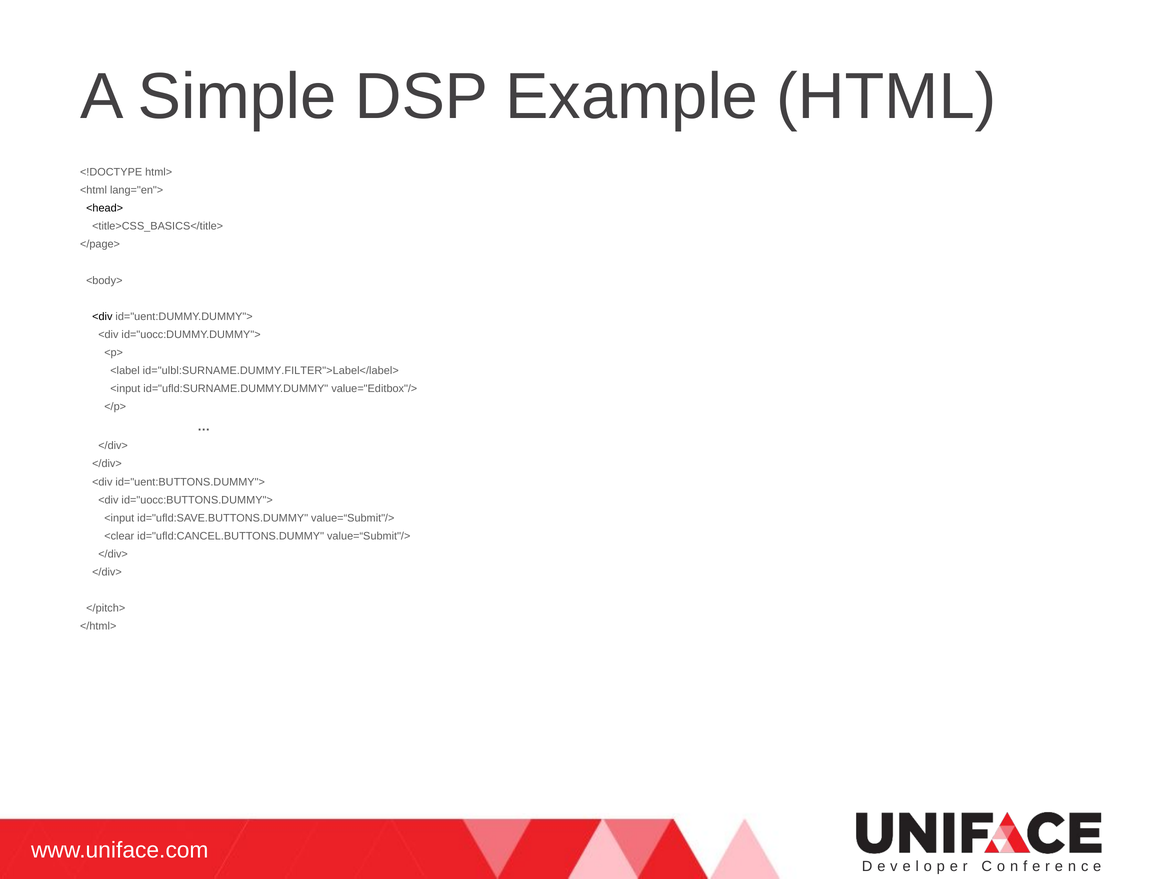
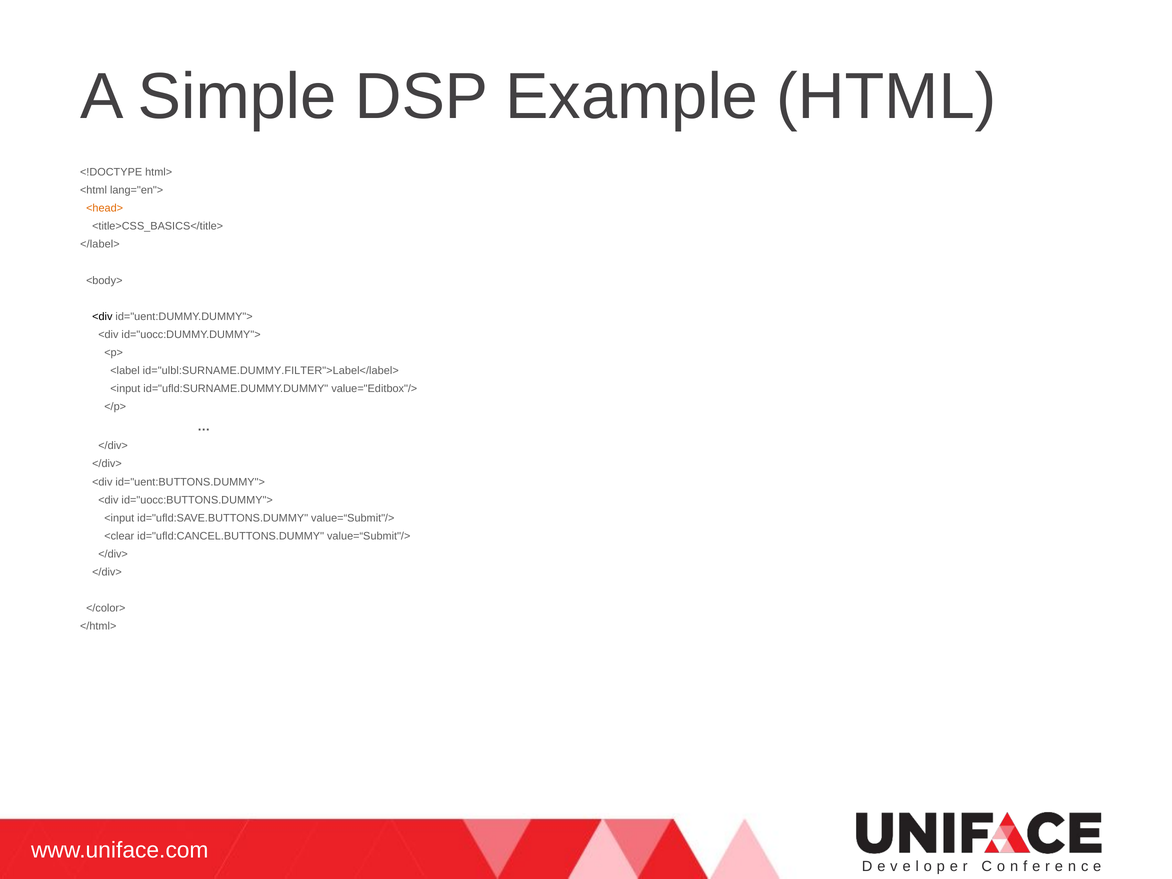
<head> colour: black -> orange (105, 208)
</page>: </page> -> </label> (100, 244)
</pitch>: </pitch> -> </color> (106, 608)
